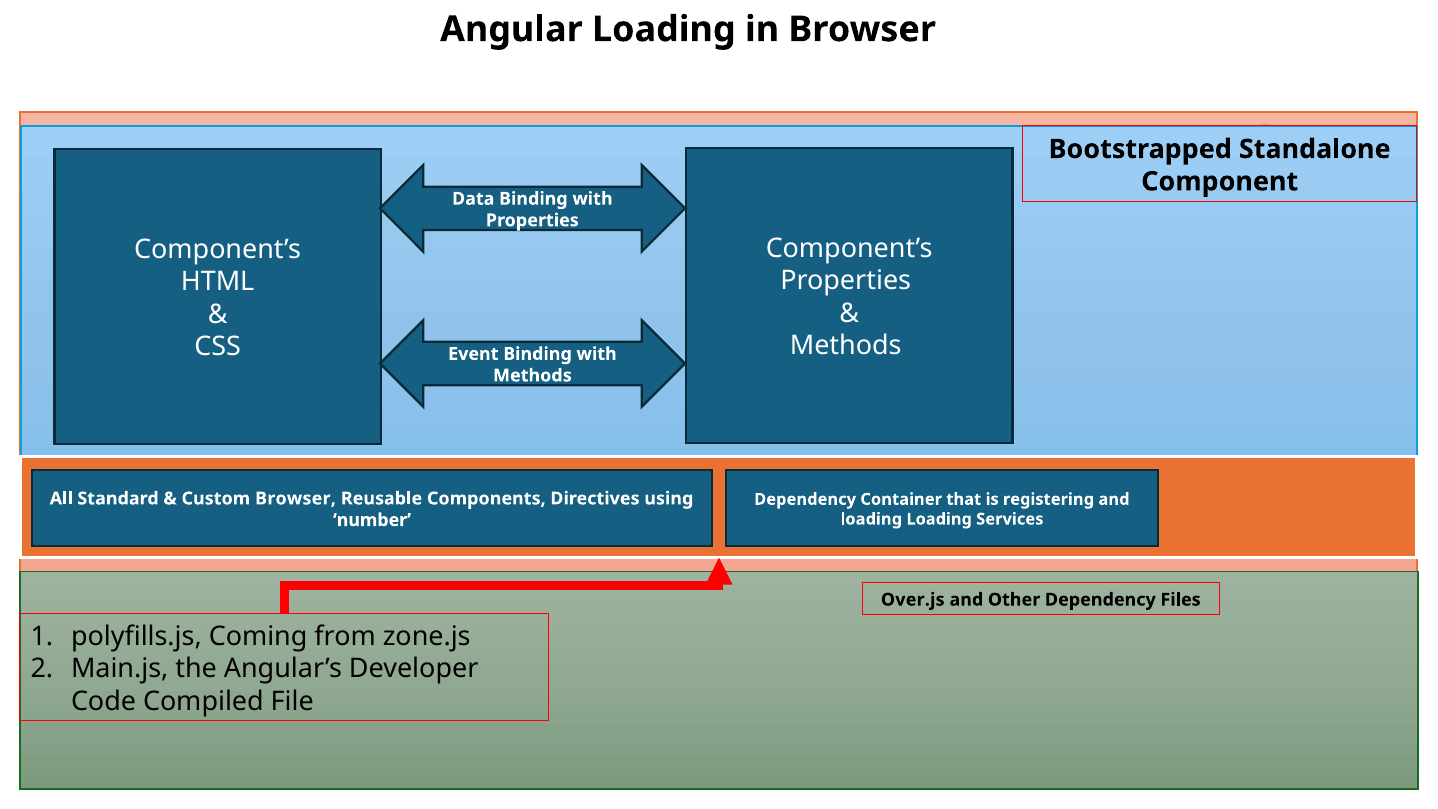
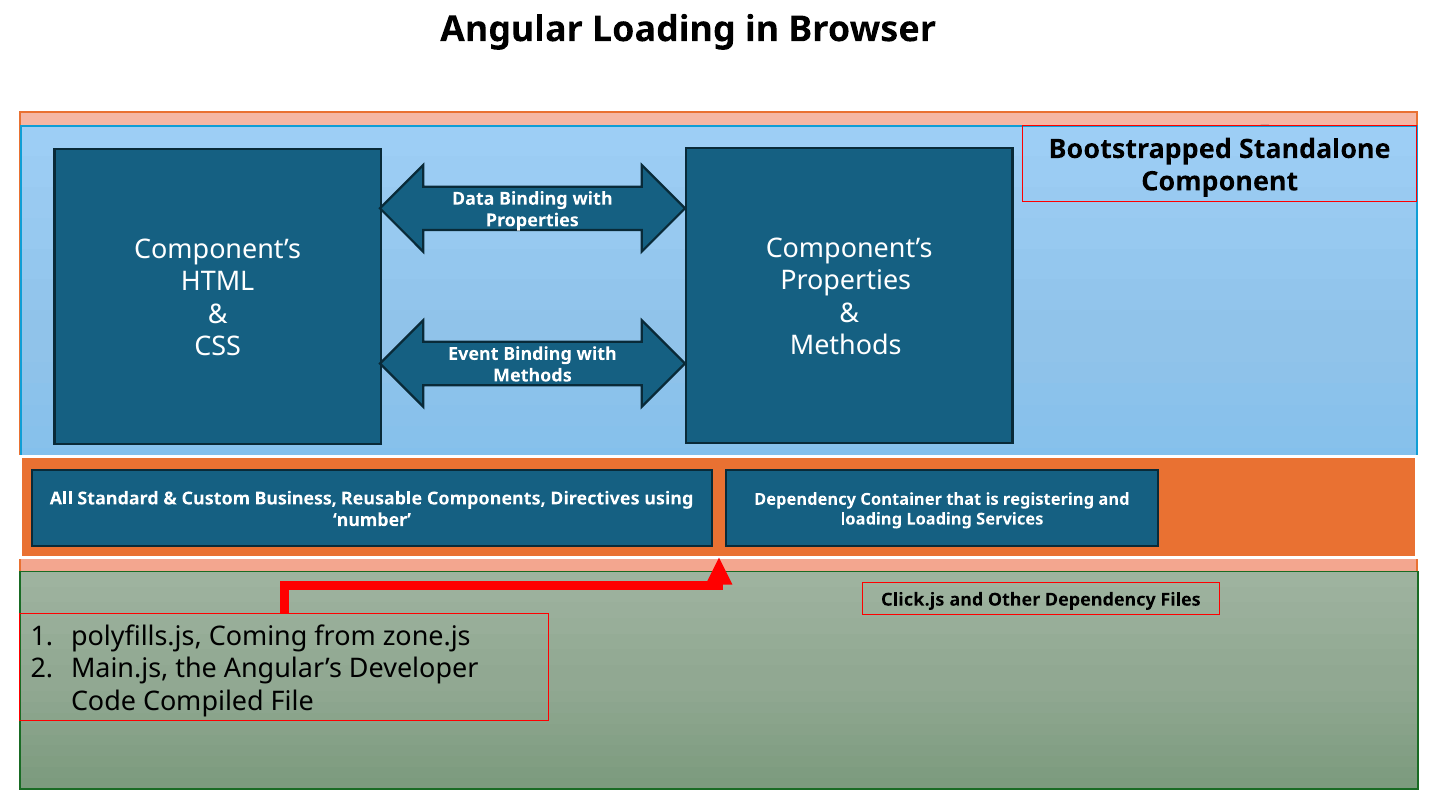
Custom Browser: Browser -> Business (296, 498)
Over.js: Over.js -> Click.js (913, 600)
